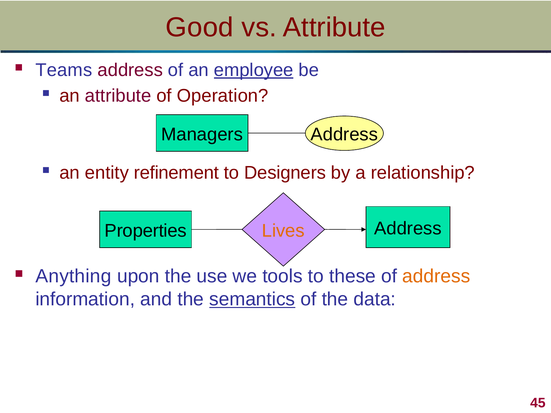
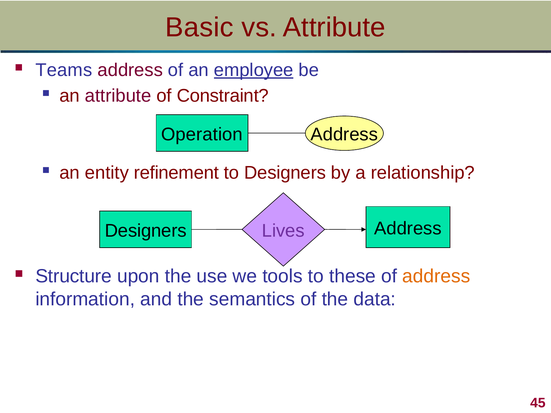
Good: Good -> Basic (200, 28)
Operation: Operation -> Constraint (223, 96)
Managers: Managers -> Operation (202, 134)
Properties: Properties -> Designers (146, 231)
Lives colour: orange -> purple (283, 231)
Anything: Anything -> Structure (74, 276)
semantics underline: present -> none (252, 299)
